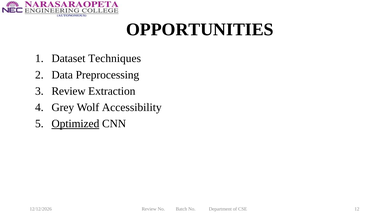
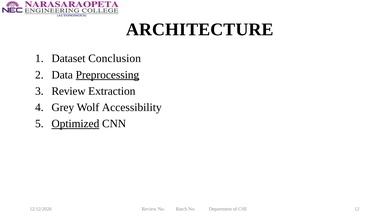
OPPORTUNITIES: OPPORTUNITIES -> ARCHITECTURE (200, 30)
Techniques: Techniques -> Conclusion (115, 58)
Preprocessing underline: none -> present (107, 75)
